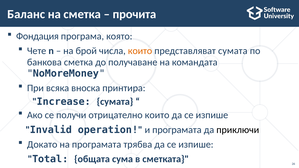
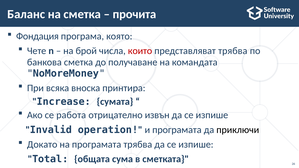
които colour: orange -> red (140, 51)
представляват сумата: сумата -> трябва (233, 51)
получи: получи -> работа (71, 115)
отрицателно които: които -> извън (157, 115)
